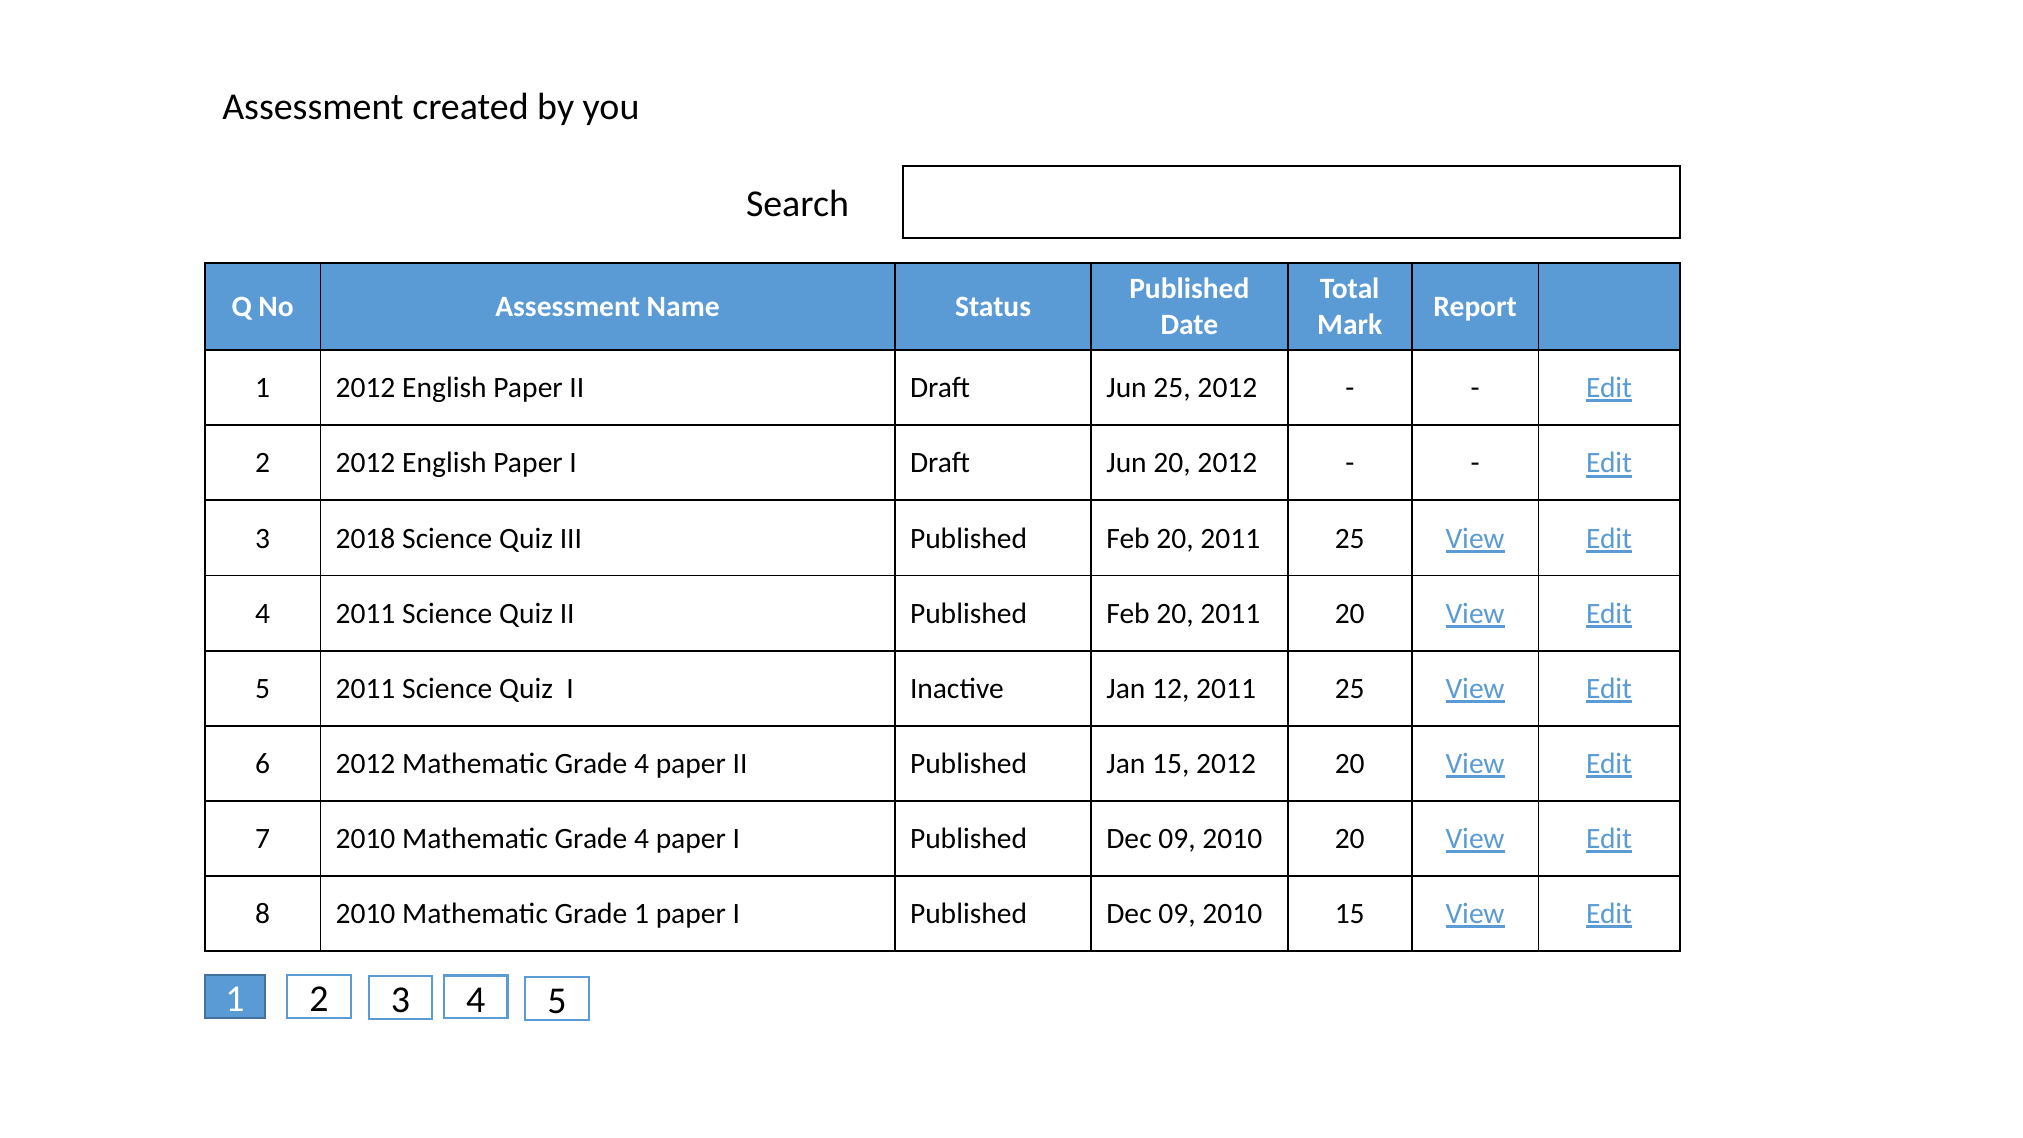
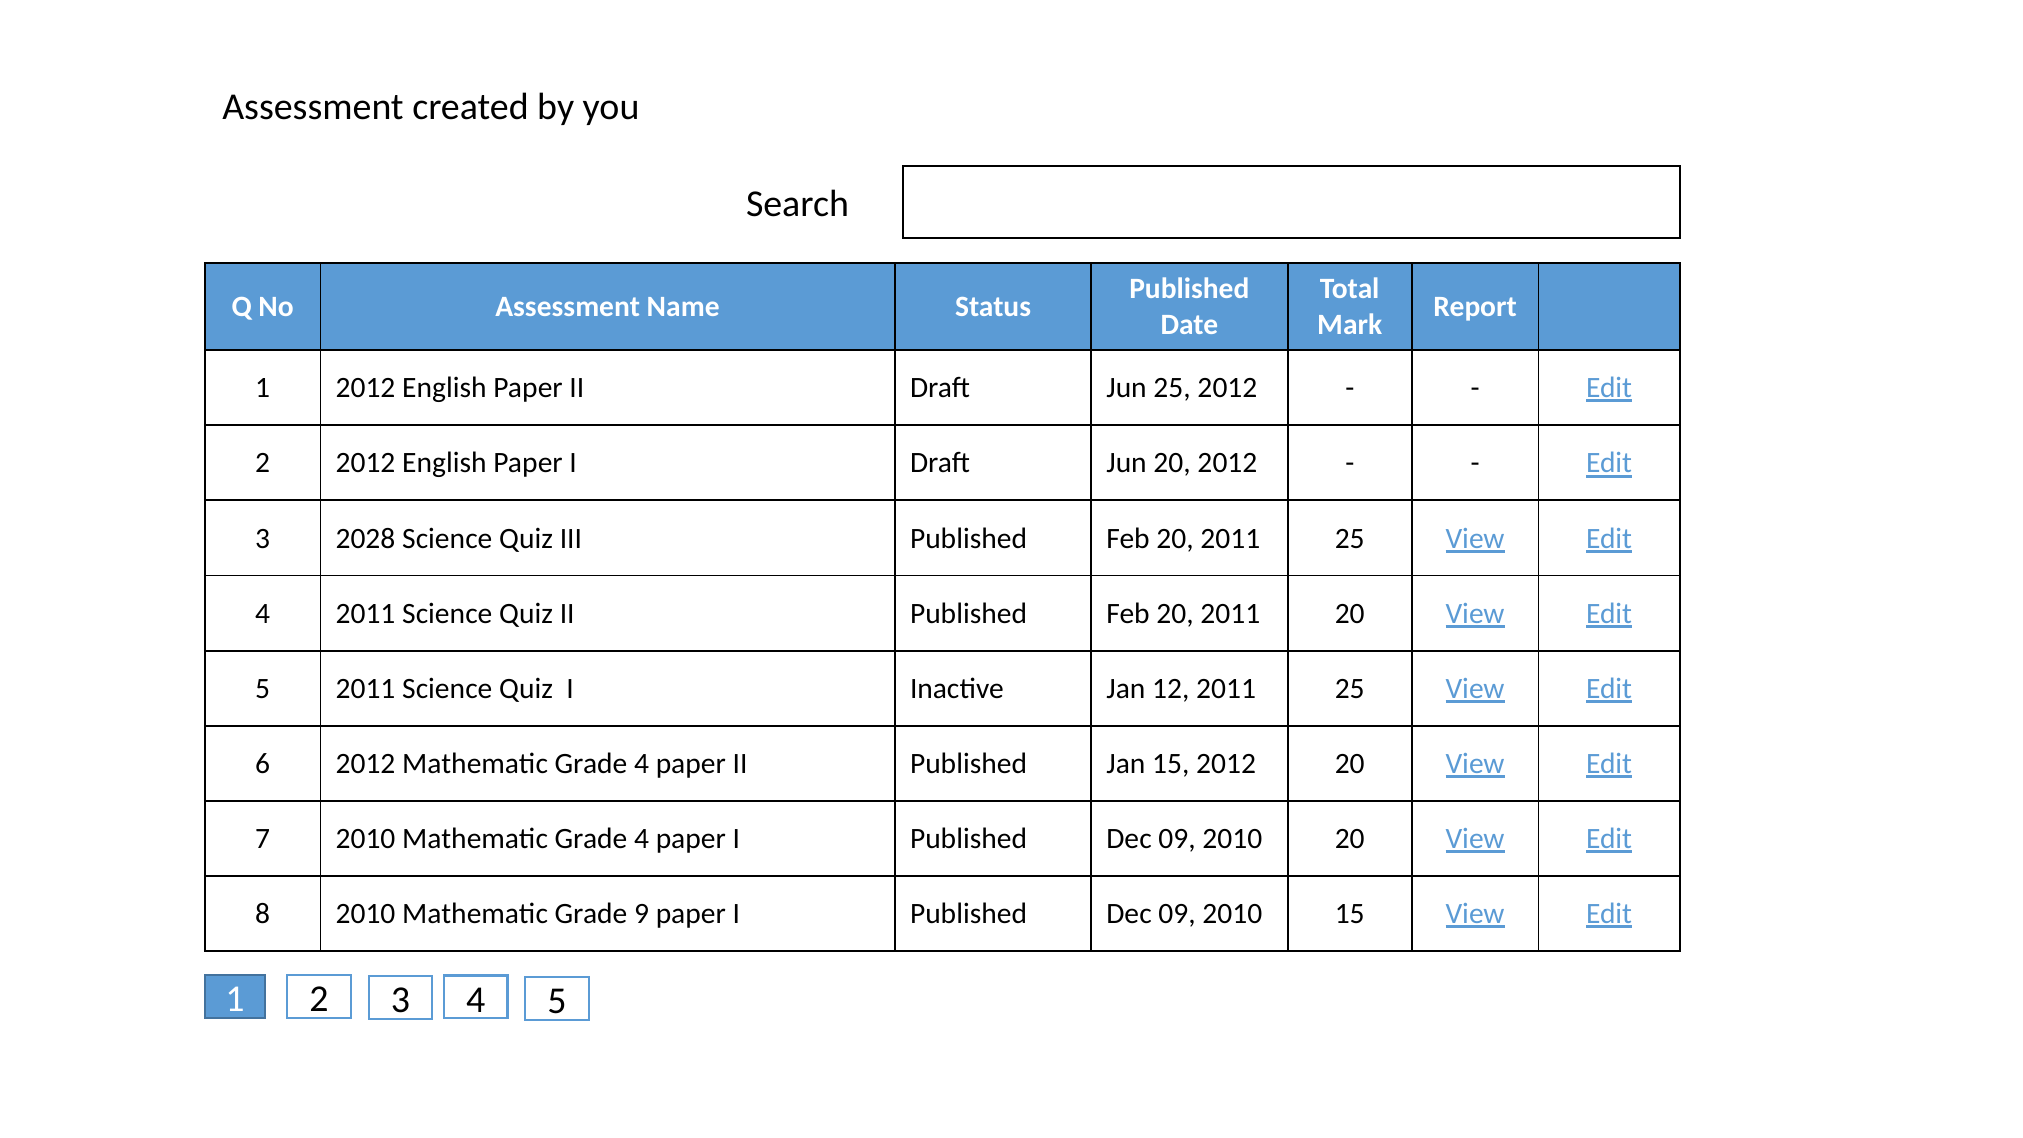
2018: 2018 -> 2028 (365, 538)
Grade 1: 1 -> 9 (642, 914)
